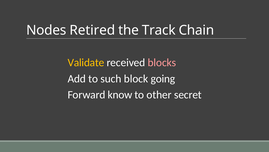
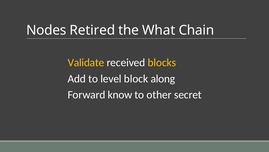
Track: Track -> What (159, 30)
blocks colour: pink -> yellow (162, 62)
such: such -> level (111, 78)
going: going -> along (163, 78)
